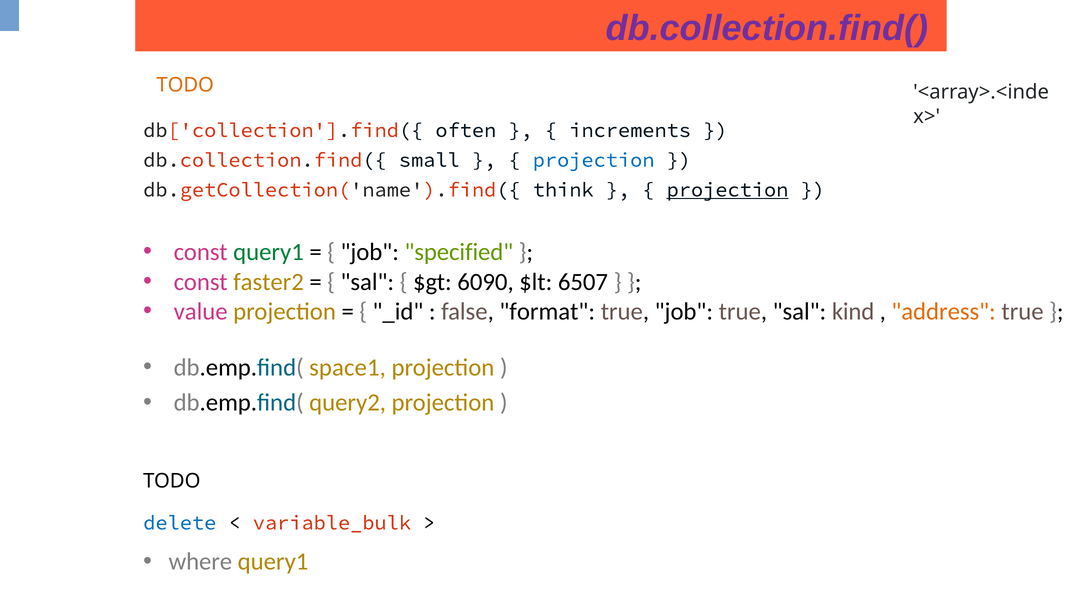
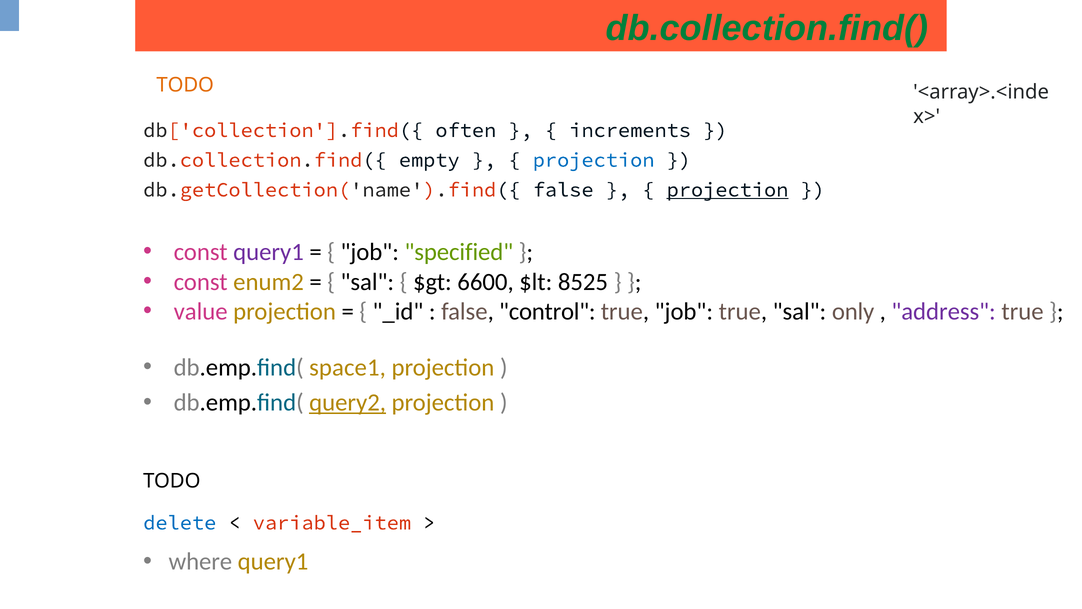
db.collection.find( colour: purple -> green (767, 28)
small: small -> empty (429, 160)
db.getCollection('name').find({ think: think -> false (563, 190)
query1 colour: green -> purple (269, 252)
faster2: faster2 -> enum2 (269, 282)
6090: 6090 -> 6600 (486, 282)
6507: 6507 -> 8525 (583, 282)
format: format -> control (547, 311)
kind: kind -> only (853, 311)
address colour: orange -> purple (944, 311)
query2 underline: none -> present (348, 403)
variable_bulk: variable_bulk -> variable_item (332, 522)
